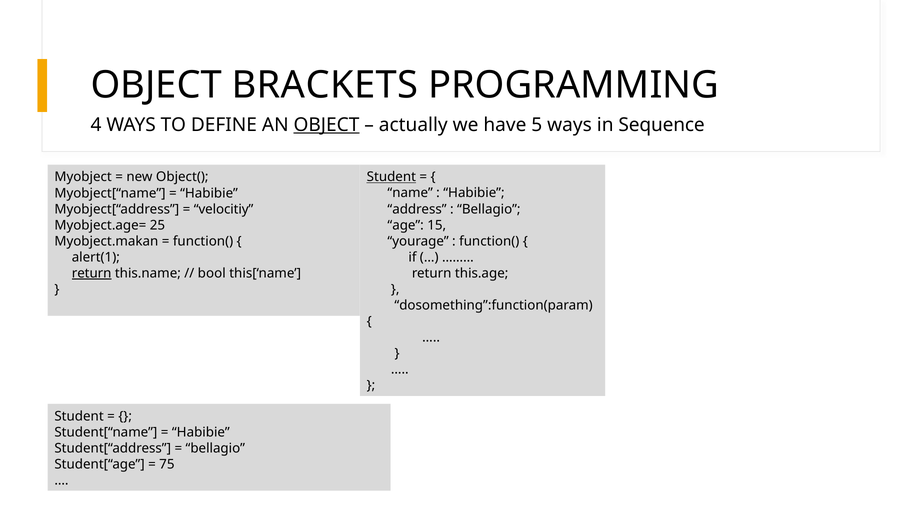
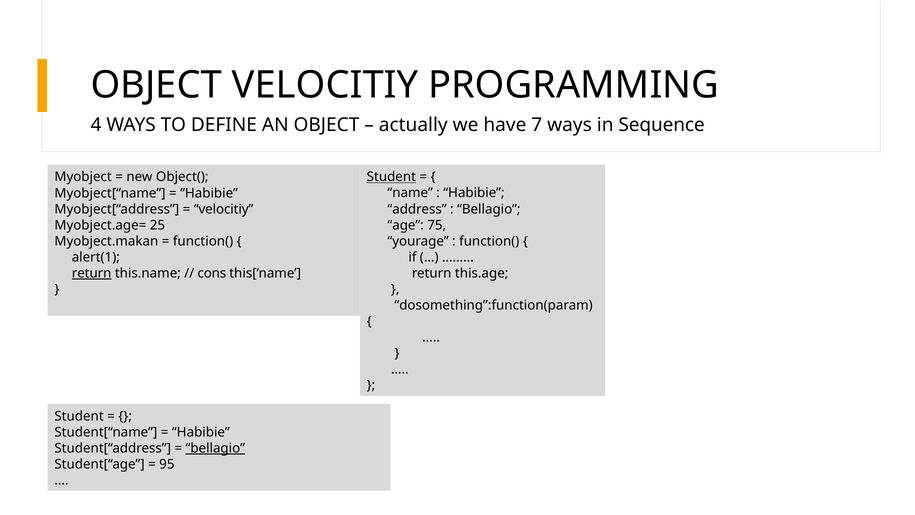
OBJECT BRACKETS: BRACKETS -> VELOCITIY (325, 85)
OBJECT underline: present -> none (326, 125)
5: 5 -> 7 (537, 125)
15: 15 -> 75 (437, 225)
bool: bool -> cons (212, 273)
bellagio underline: none -> present (215, 448)
75: 75 -> 95 (167, 464)
